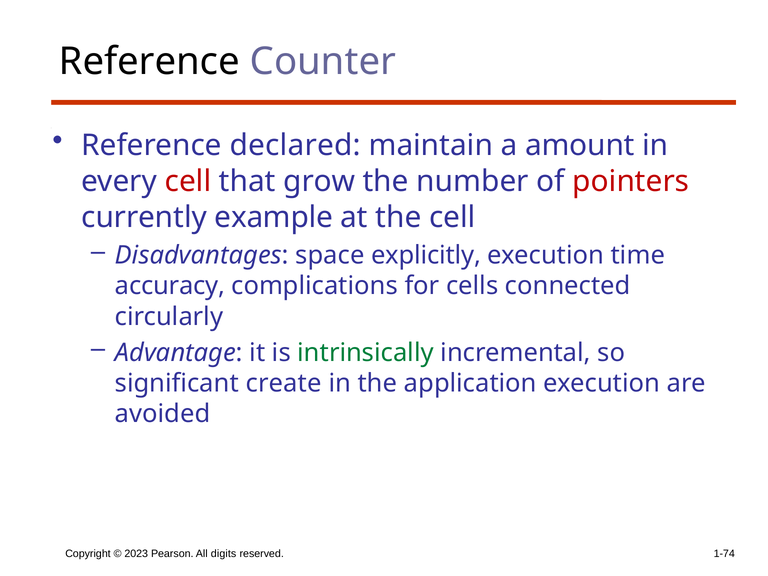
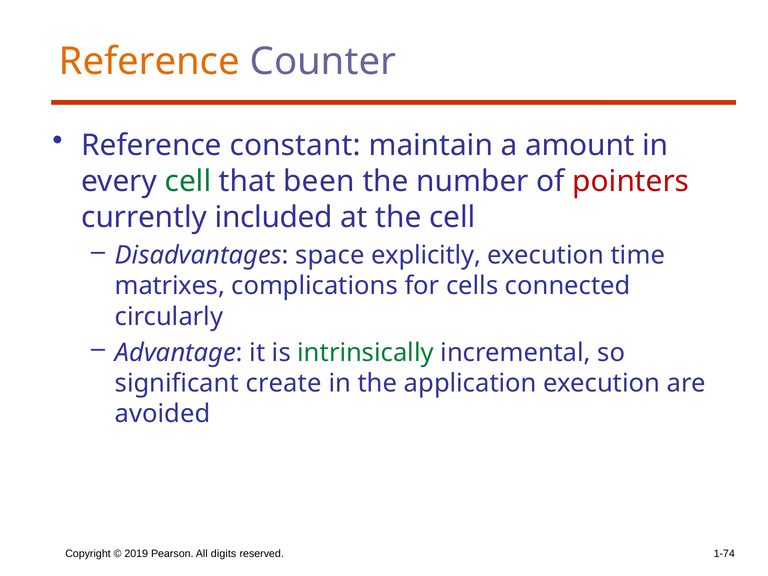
Reference colour: black -> orange (149, 62)
declared: declared -> constant (295, 145)
cell colour: red -> green (188, 181)
grow: grow -> been (319, 181)
example: example -> included (274, 217)
accuracy: accuracy -> matrixes (170, 286)
2023: 2023 -> 2019 (136, 554)
